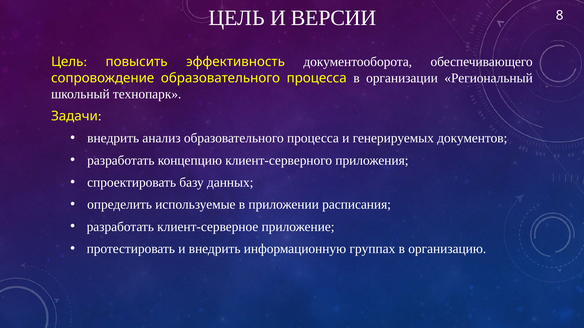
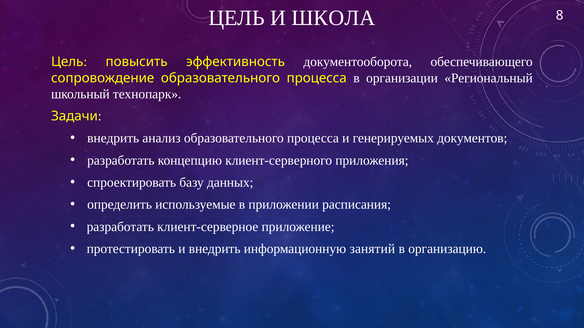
ВЕРСИИ: ВЕРСИИ -> ШКОЛА (333, 18)
группах: группах -> занятий (372, 249)
